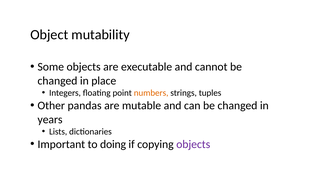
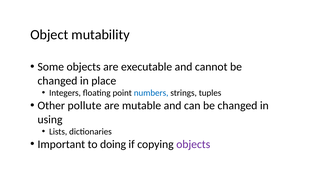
numbers colour: orange -> blue (151, 93)
pandas: pandas -> pollute (85, 105)
years: years -> using (50, 119)
